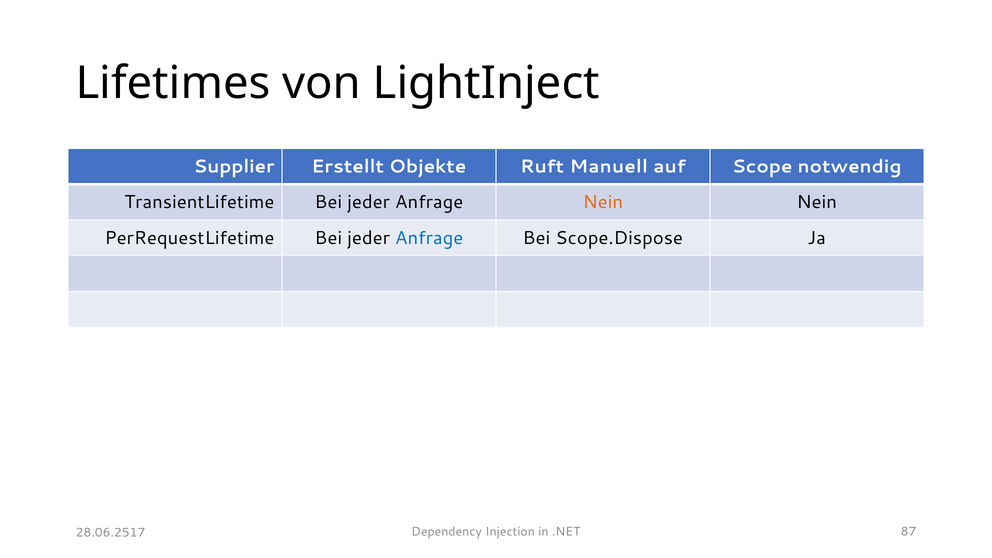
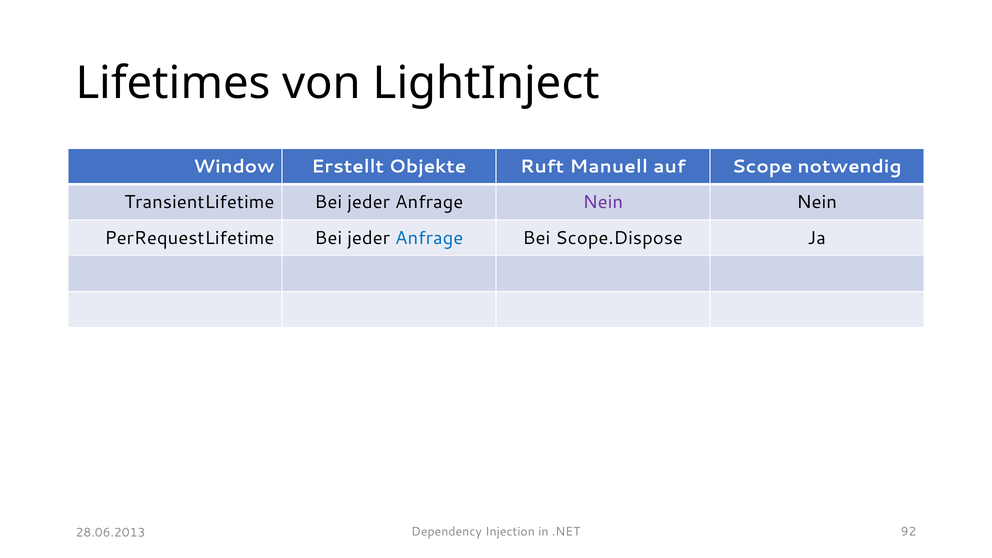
Supplier: Supplier -> Window (234, 166)
Nein colour: orange -> purple (603, 202)
87: 87 -> 92 (909, 532)
28.06.2517: 28.06.2517 -> 28.06.2013 (111, 533)
